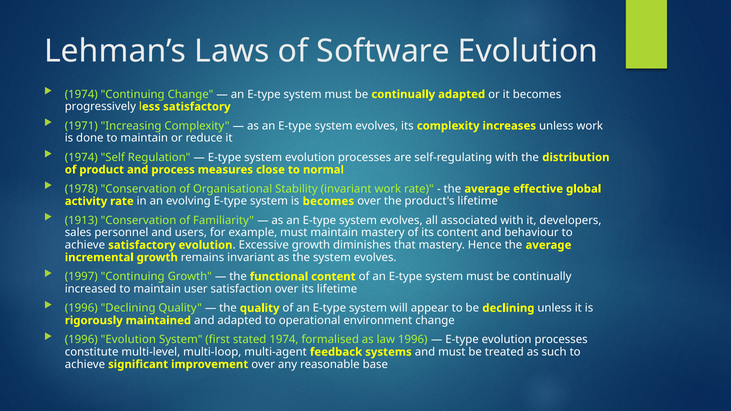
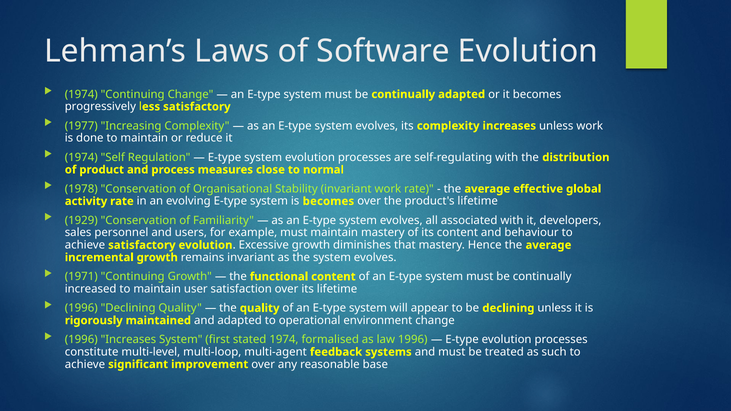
1971: 1971 -> 1977 (81, 126)
1913: 1913 -> 1929 (81, 220)
1997: 1997 -> 1971 (81, 277)
1996 Evolution: Evolution -> Increases (128, 340)
